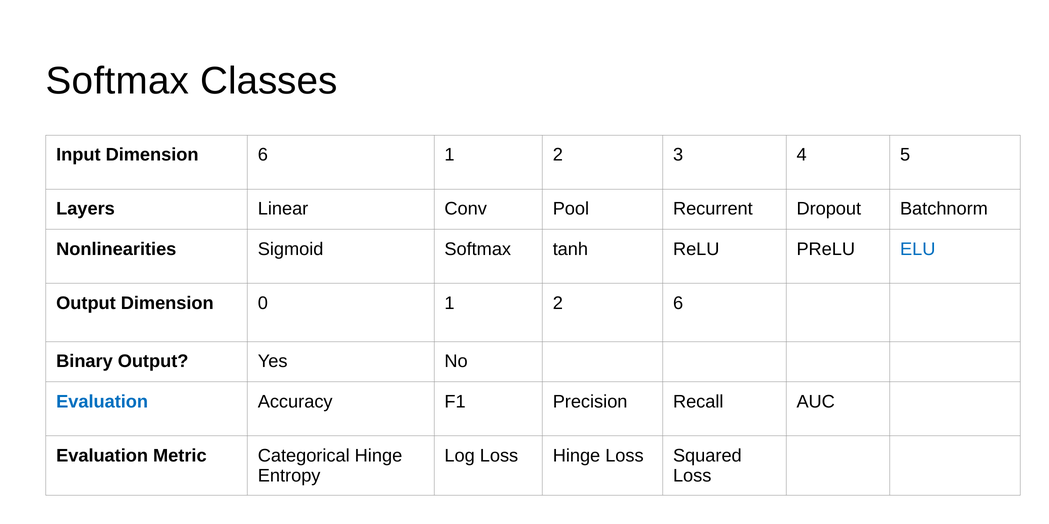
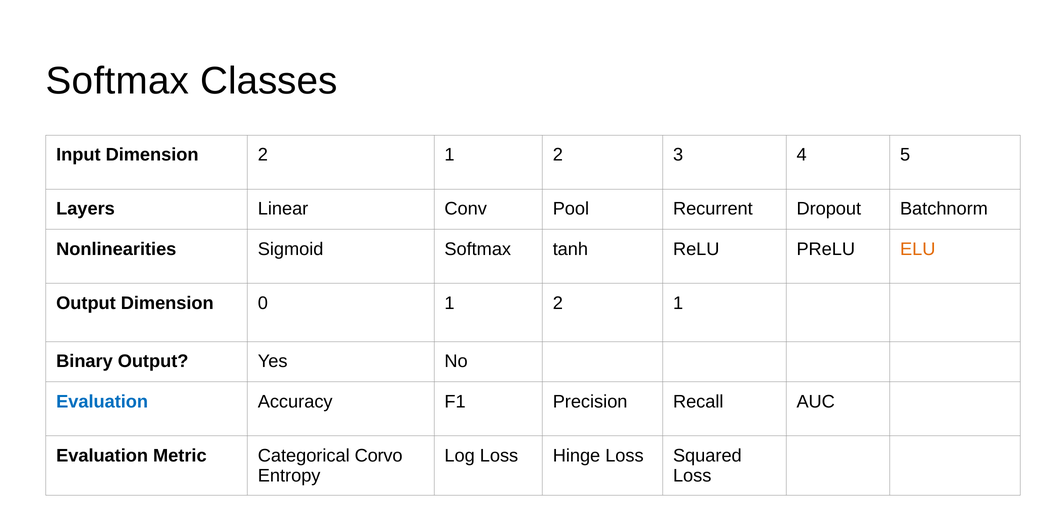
Dimension 6: 6 -> 2 (263, 155)
ELU colour: blue -> orange (918, 249)
1 2 6: 6 -> 1 (678, 303)
Categorical Hinge: Hinge -> Corvo (379, 456)
